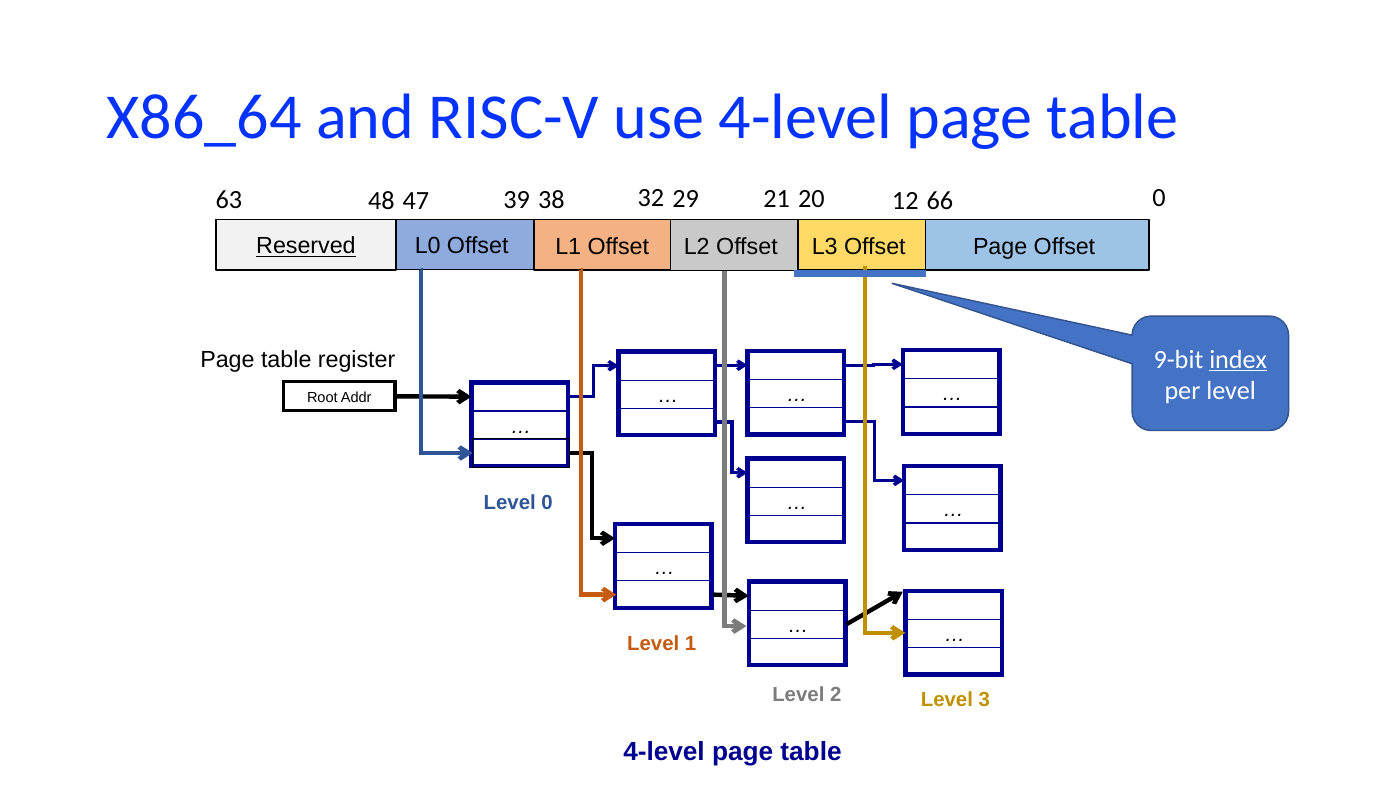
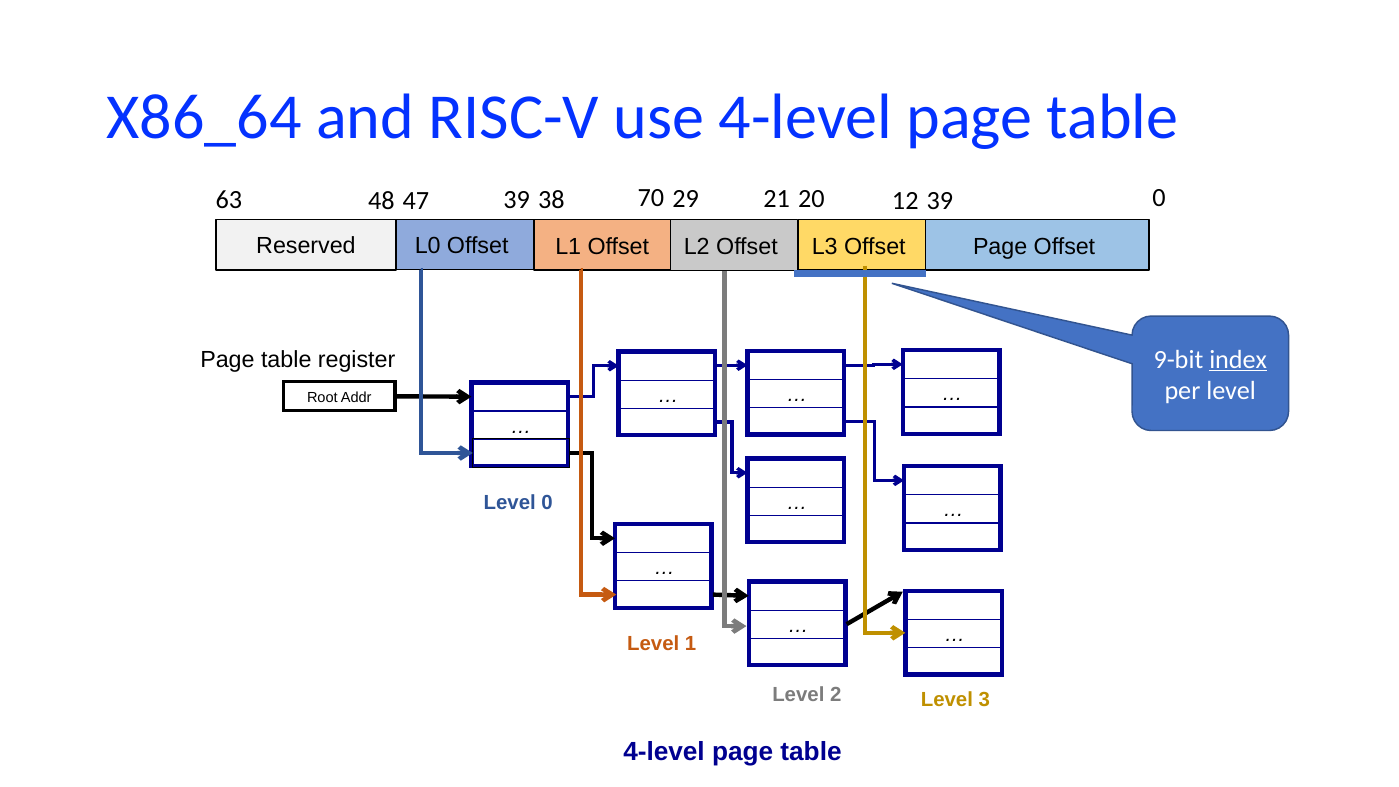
32: 32 -> 70 (651, 198)
12 66: 66 -> 39 (940, 201)
Reserved underline: present -> none (306, 246)
